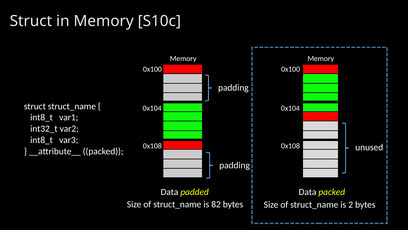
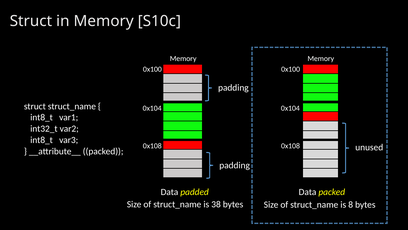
82: 82 -> 38 (216, 204)
2: 2 -> 8 (351, 204)
